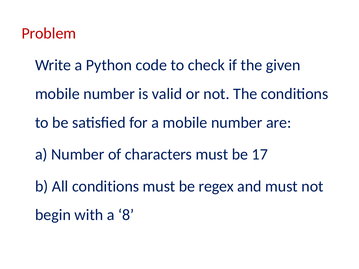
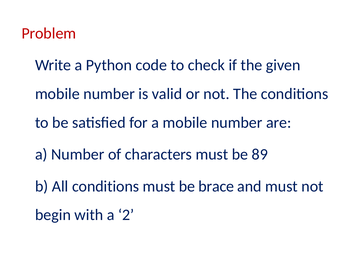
17: 17 -> 89 (260, 155)
regex: regex -> brace (216, 186)
8: 8 -> 2 (126, 215)
